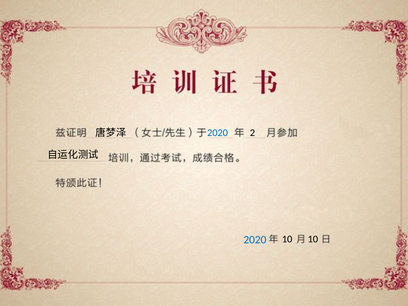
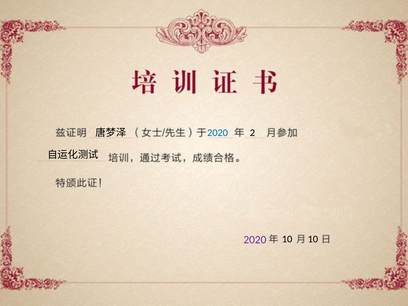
2020 colour: blue -> purple (255, 240)
